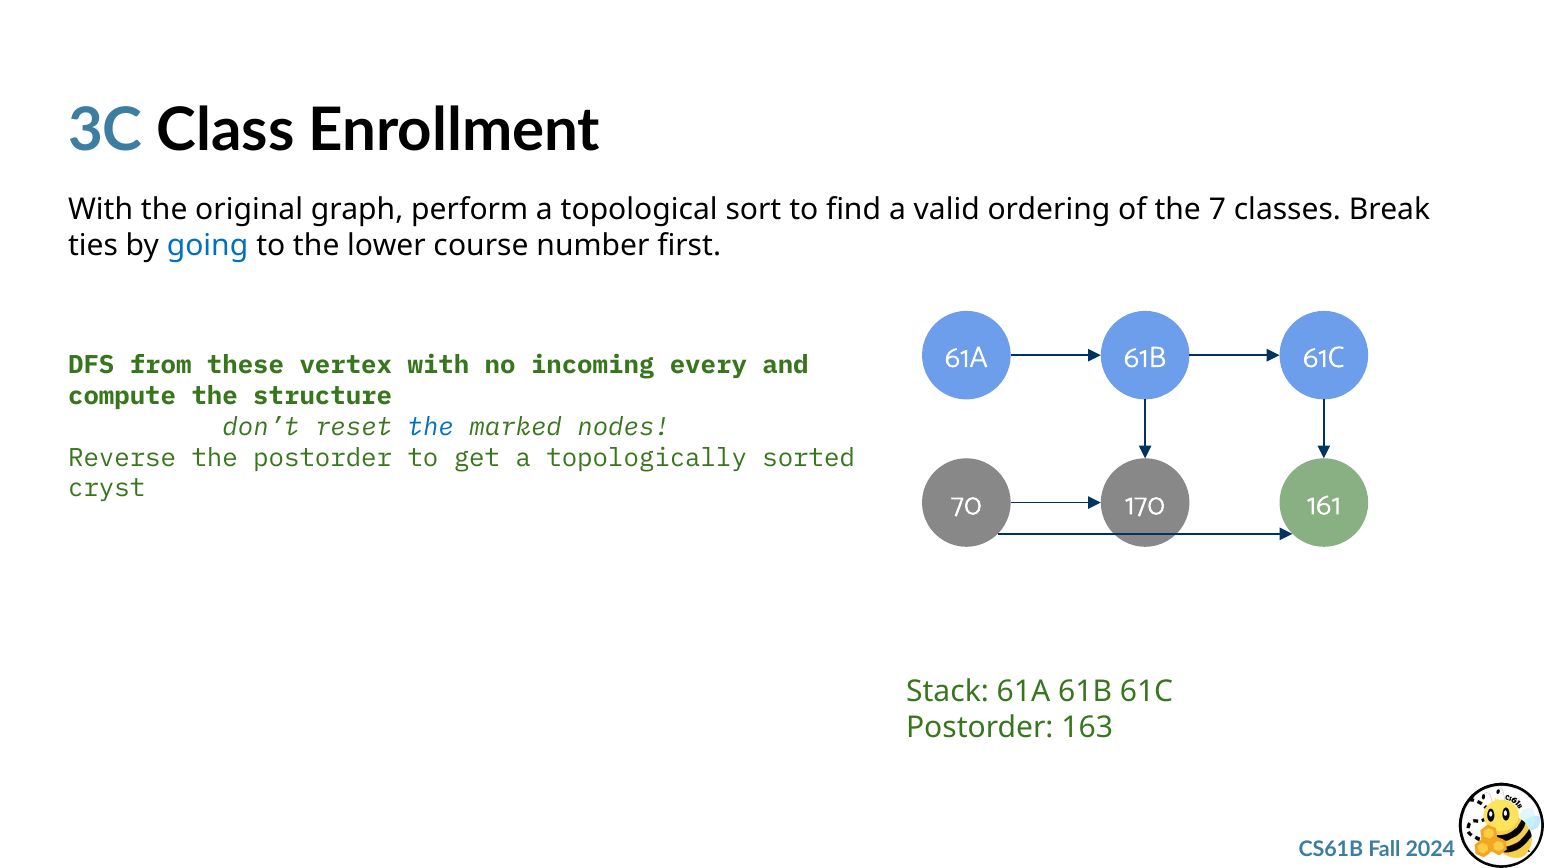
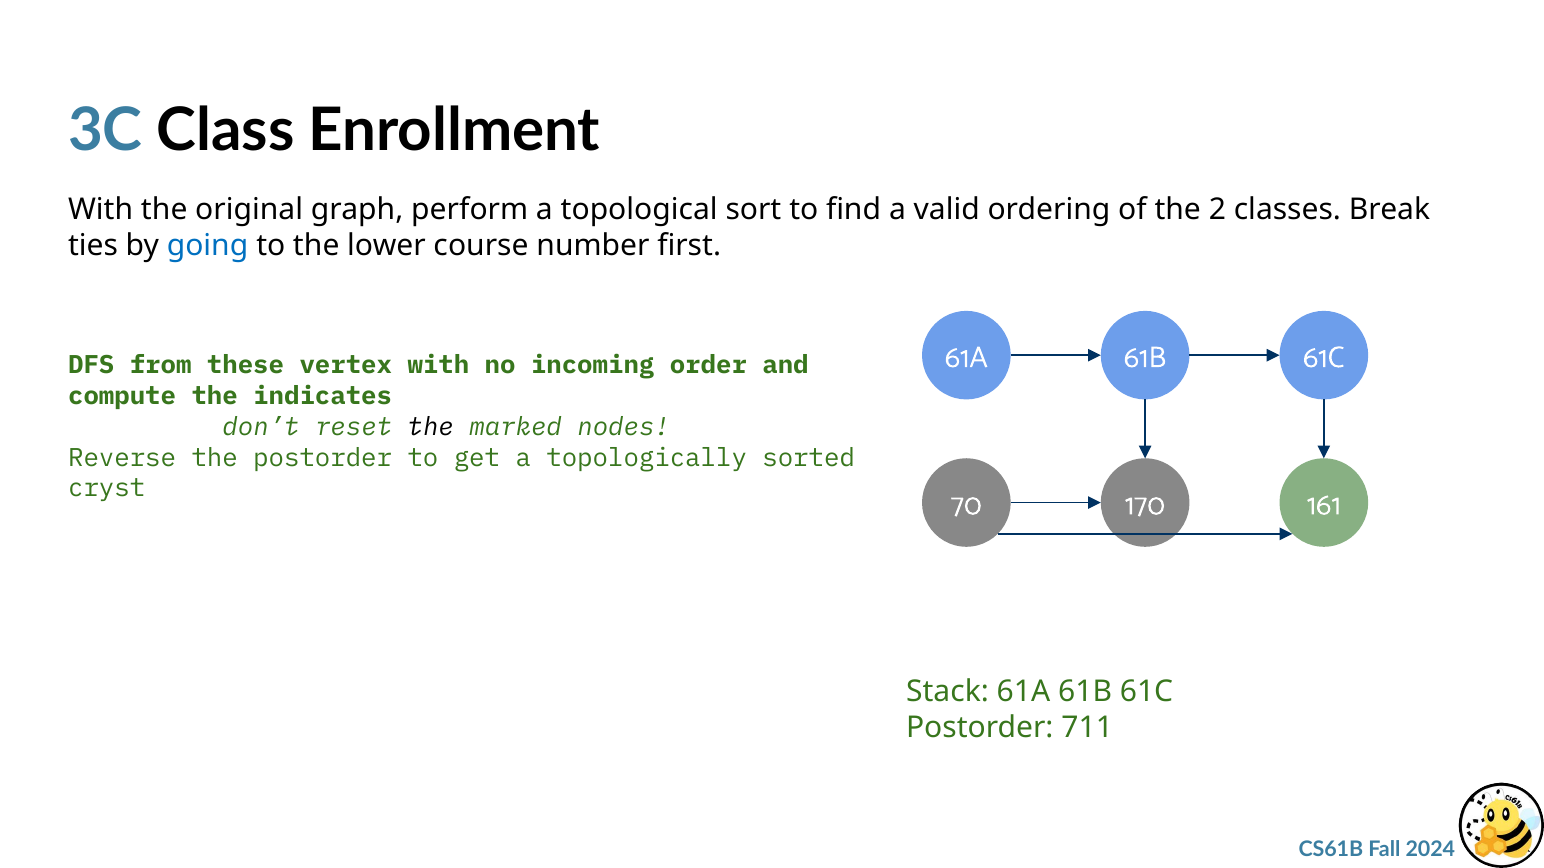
7: 7 -> 2 (1217, 210)
every: every -> order (708, 365)
structure: structure -> indicates (323, 396)
the colour: blue -> black (431, 427)
163: 163 -> 711 (1087, 728)
